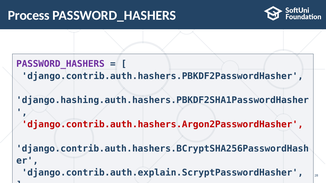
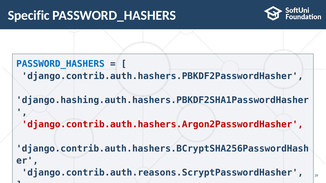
Process: Process -> Specific (29, 15)
PASSWORD_HASHERS colour: purple -> blue (60, 64)
django.contrib.auth.explain.ScryptPasswordHasher: django.contrib.auth.explain.ScryptPasswordHasher -> django.contrib.auth.reasons.ScryptPasswordHasher (163, 173)
